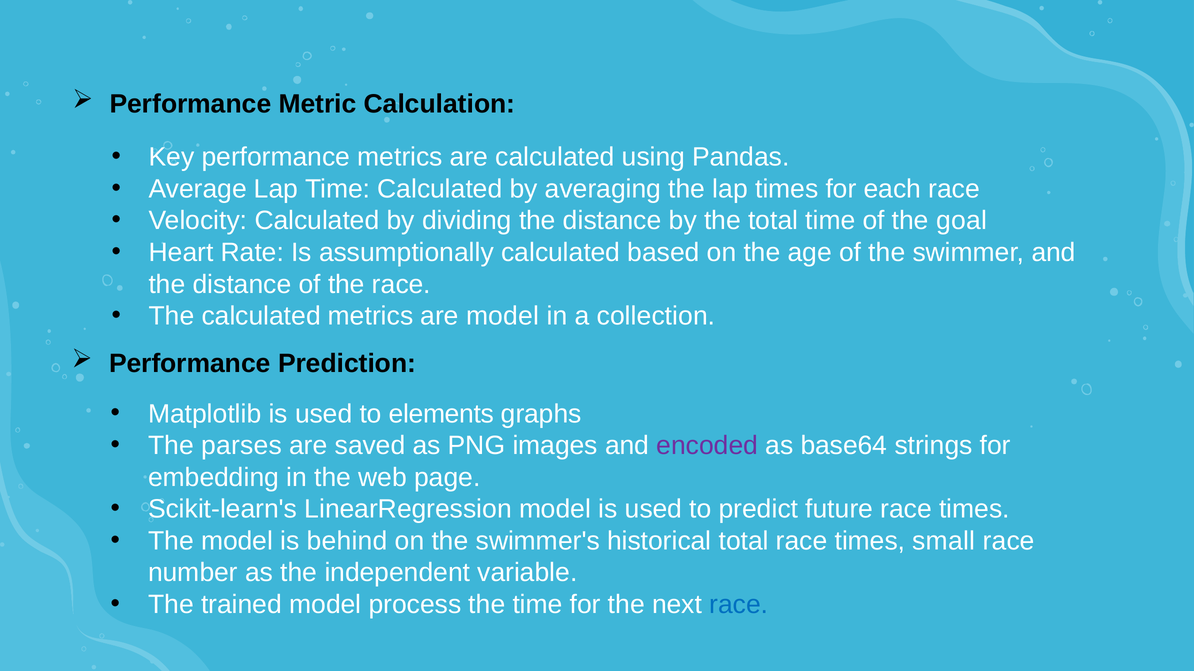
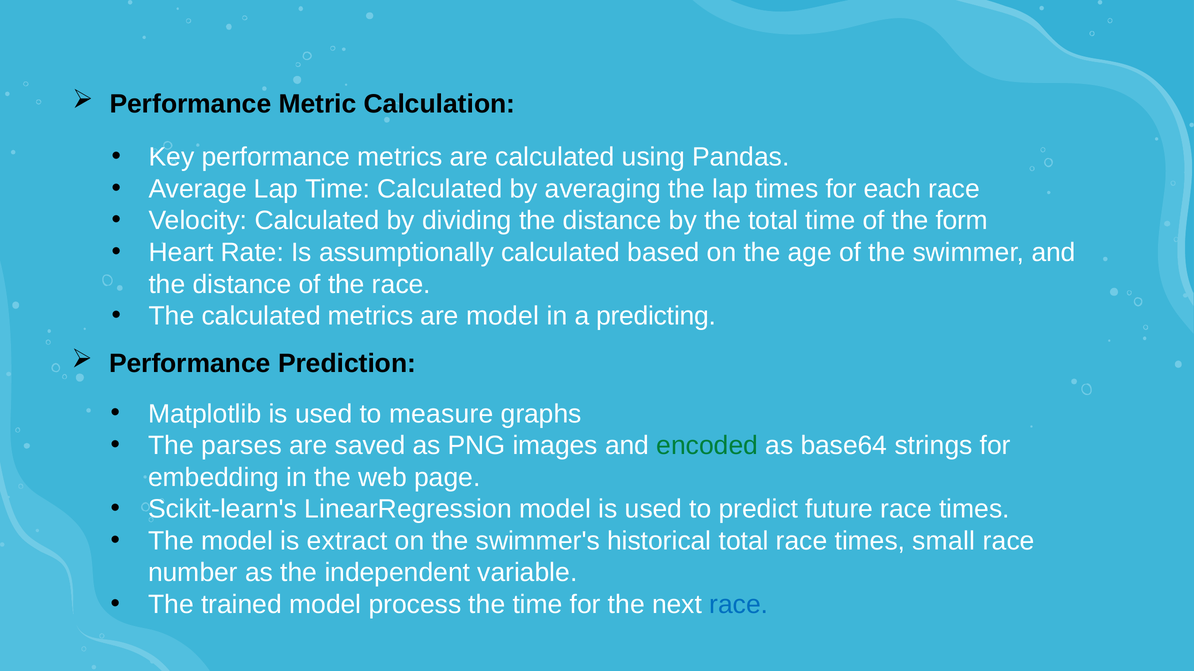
goal: goal -> form (962, 221)
collection: collection -> predicting (656, 316)
elements: elements -> measure (441, 414)
encoded colour: purple -> green (707, 446)
behind: behind -> extract (347, 541)
